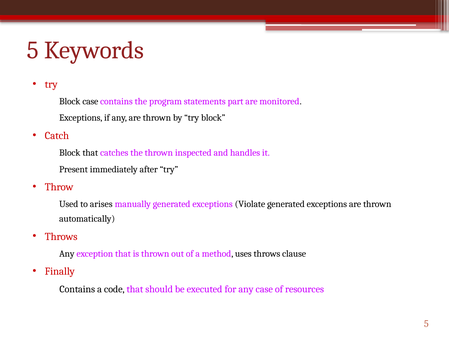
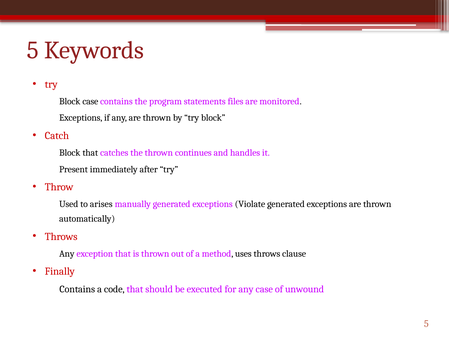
part: part -> files (236, 101)
inspected: inspected -> continues (193, 153)
resources: resources -> unwound (305, 289)
